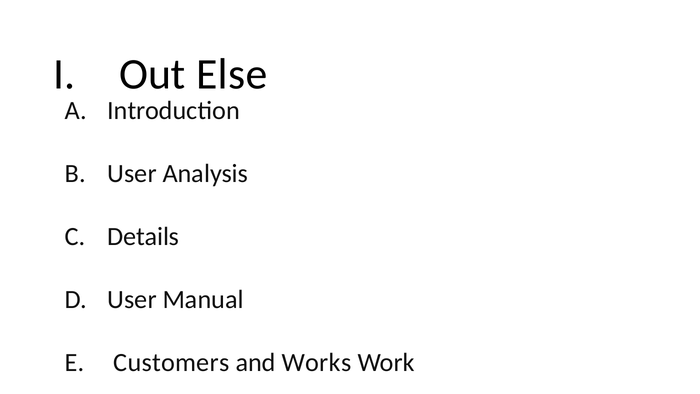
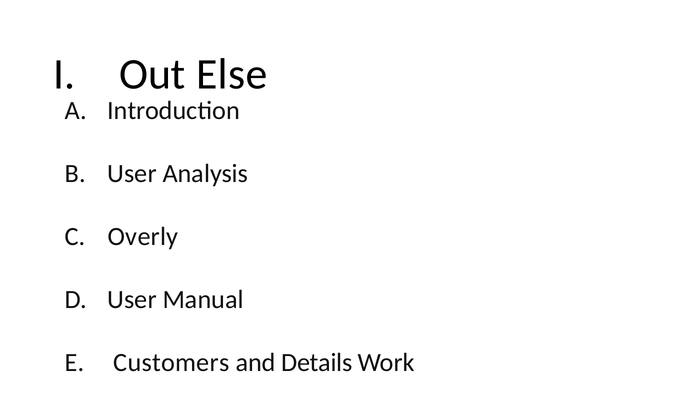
Details: Details -> Overly (143, 236)
Works: Works -> Details (317, 362)
